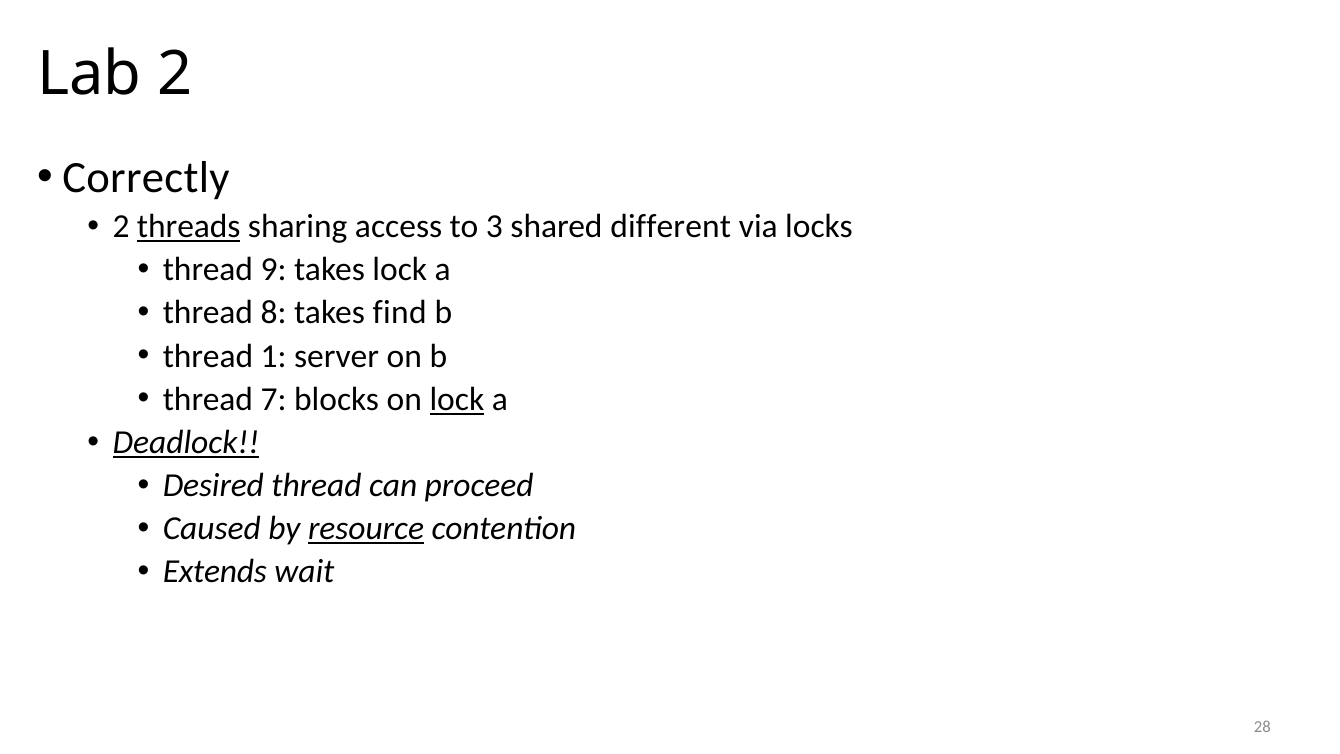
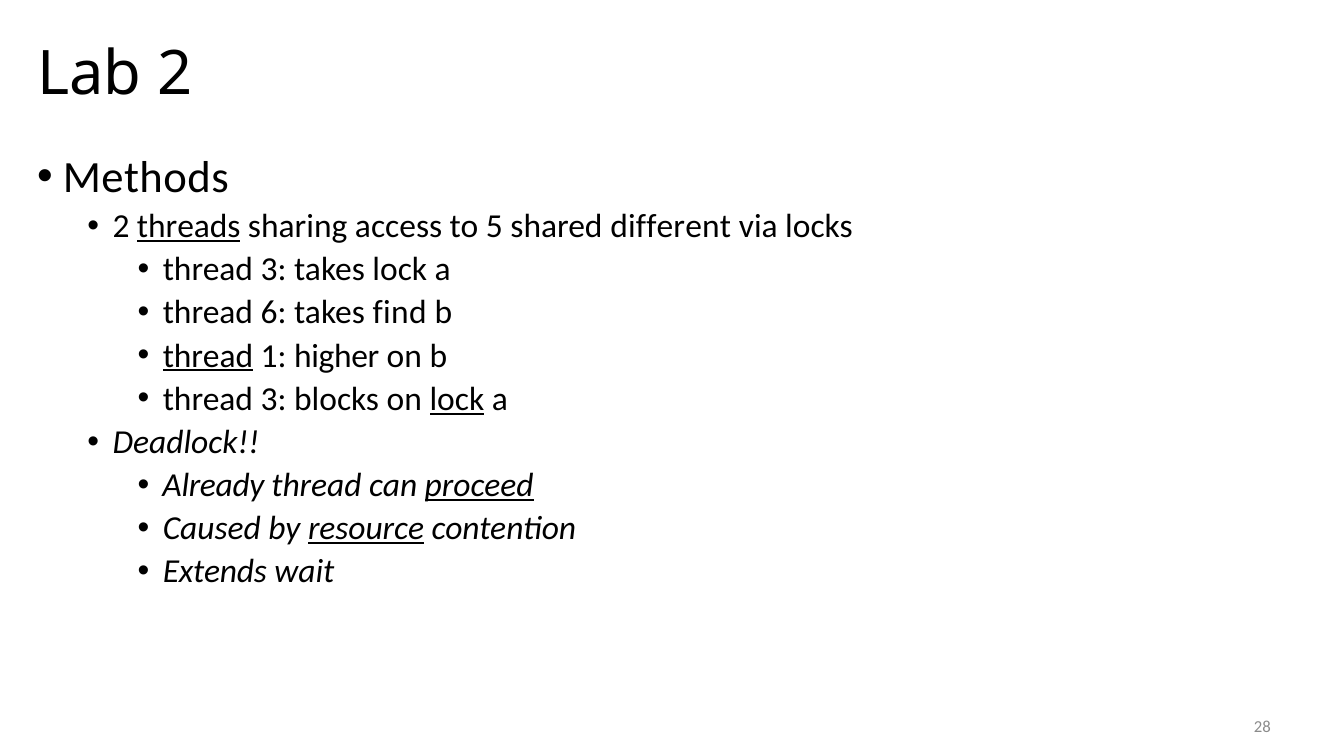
Correctly: Correctly -> Methods (146, 177)
3: 3 -> 5 (494, 227)
9: 9 -> 3 (274, 270)
8: 8 -> 6 (274, 313)
thread underline: none -> present (208, 356)
server: server -> higher (337, 356)
7: 7 -> 3 (274, 399)
Deadlock underline: present -> none (186, 442)
Desired: Desired -> Already (213, 485)
proceed underline: none -> present (479, 485)
